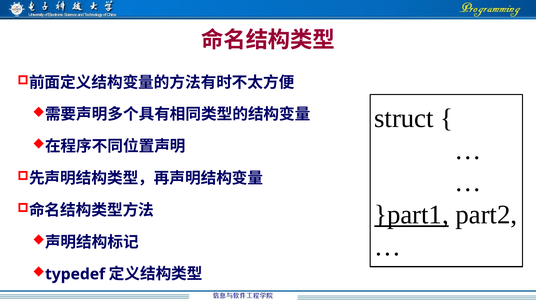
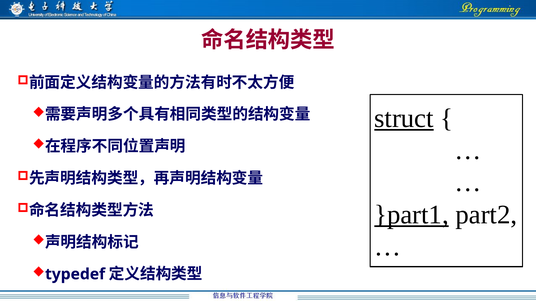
struct underline: none -> present (404, 118)
